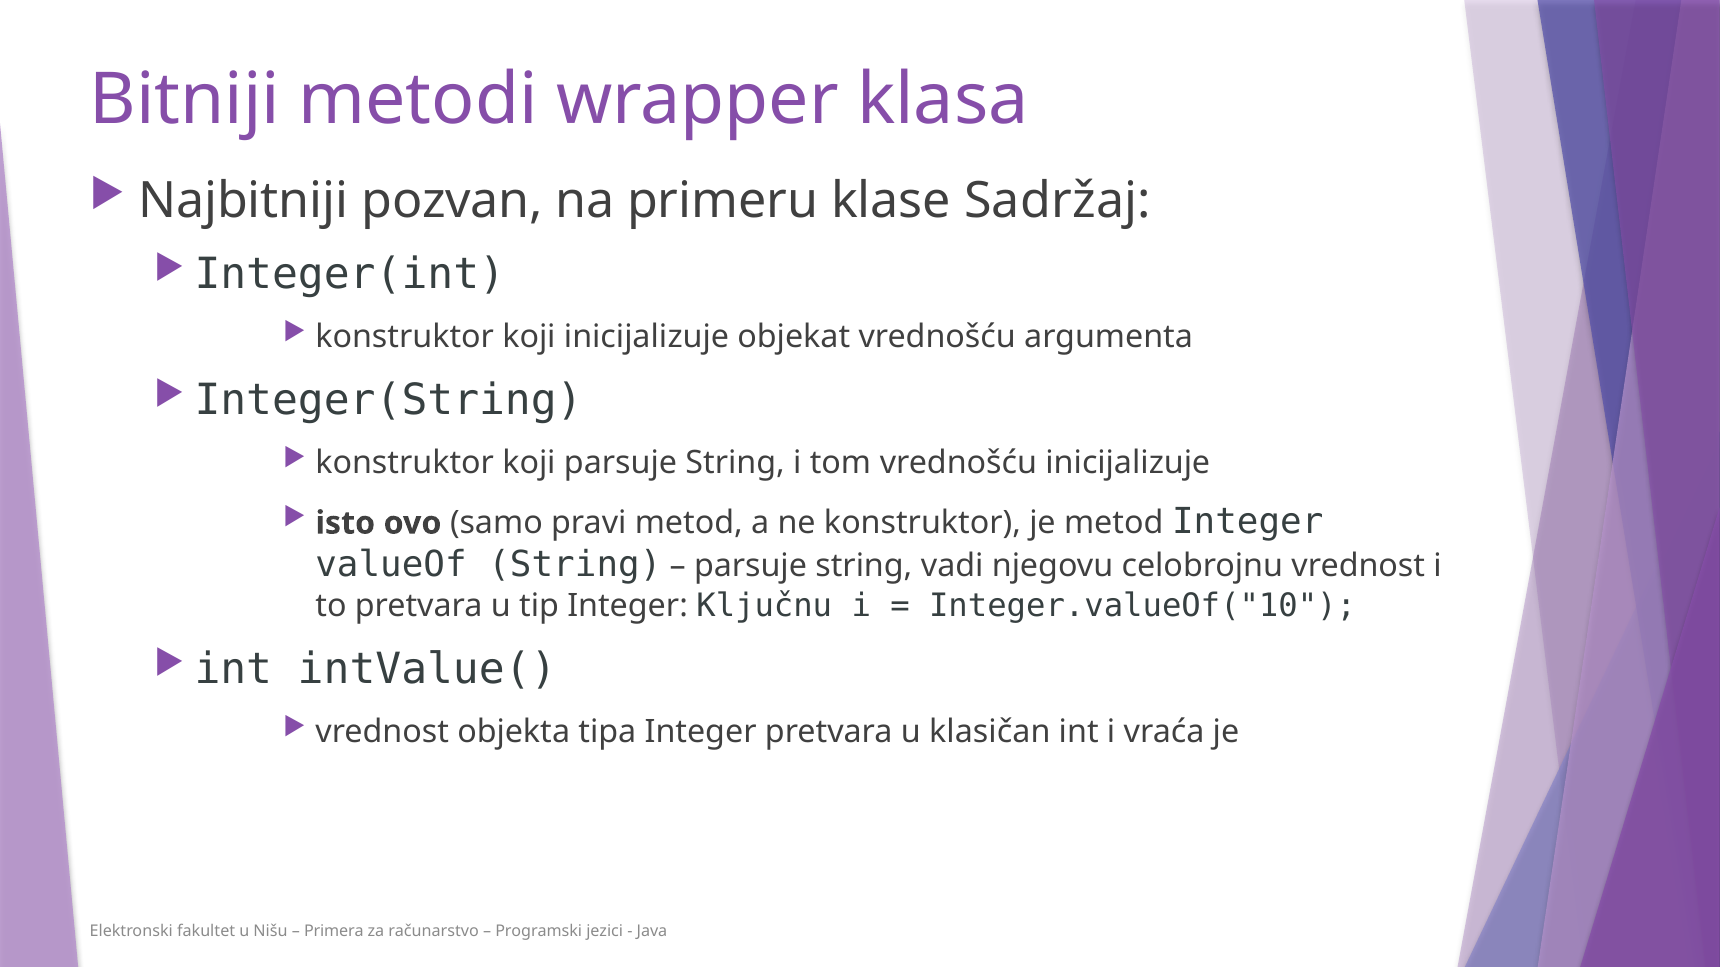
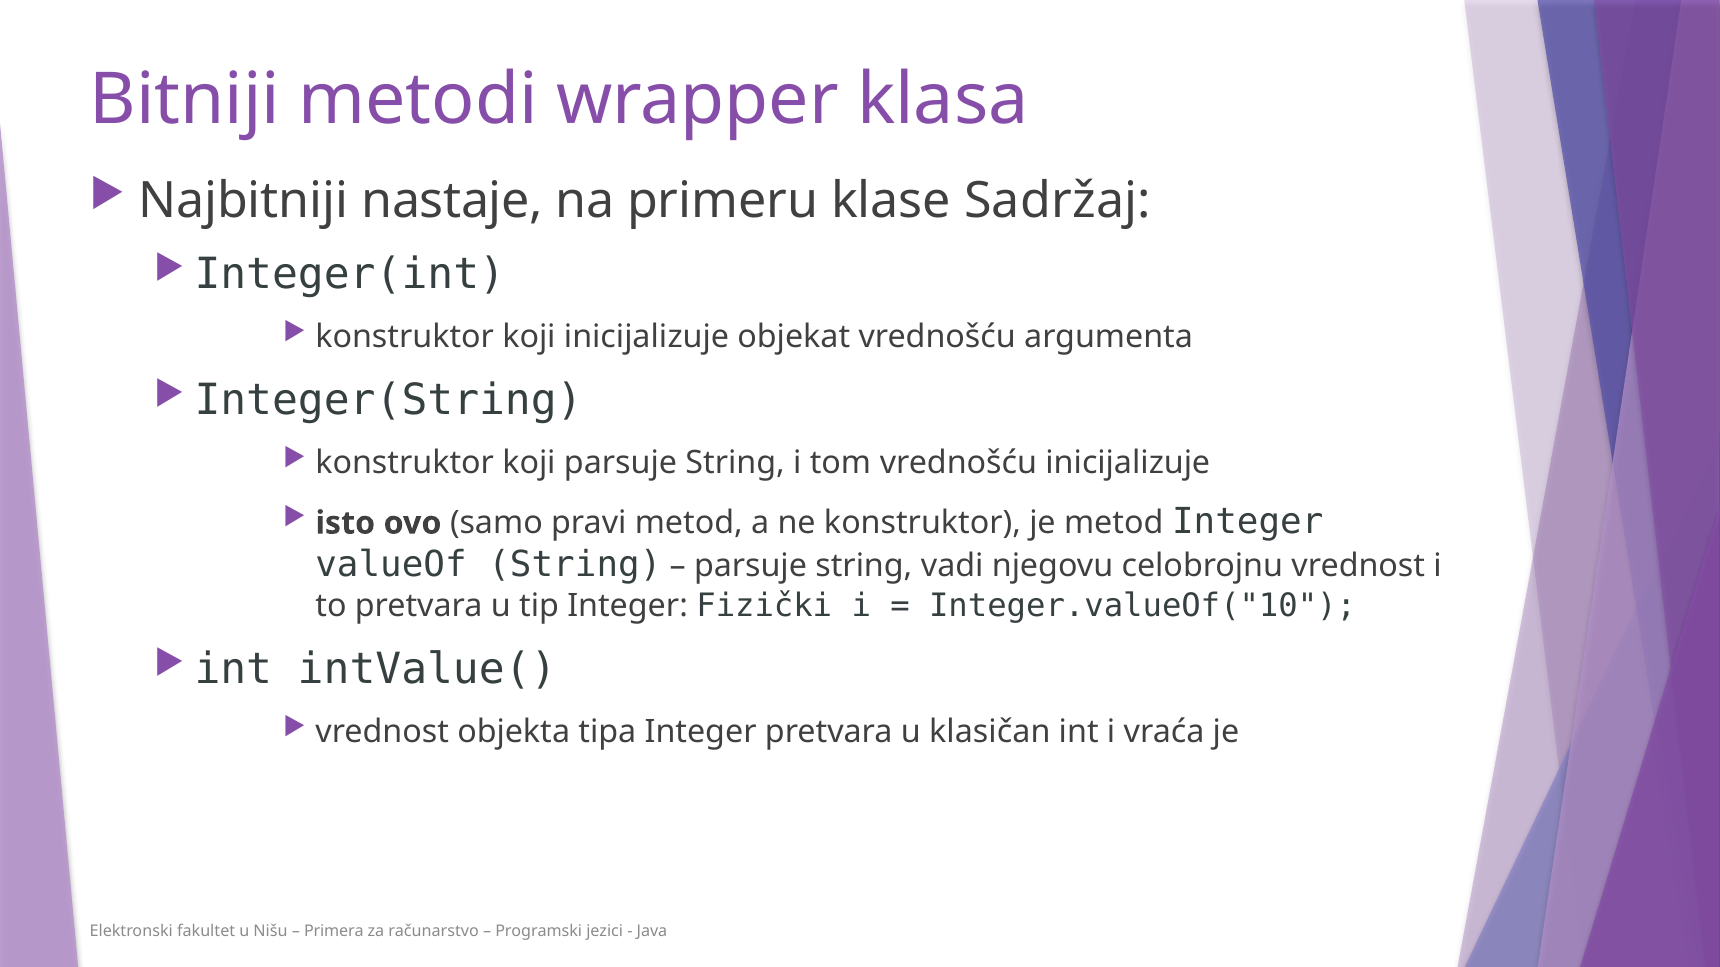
pozvan: pozvan -> nastaje (452, 201)
Ključnu: Ključnu -> Fizički (764, 606)
